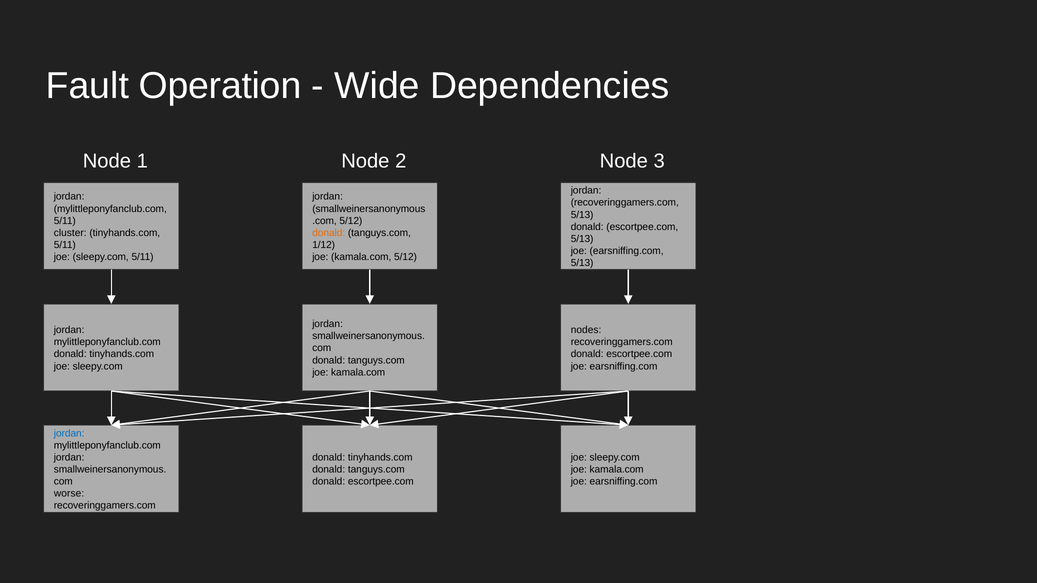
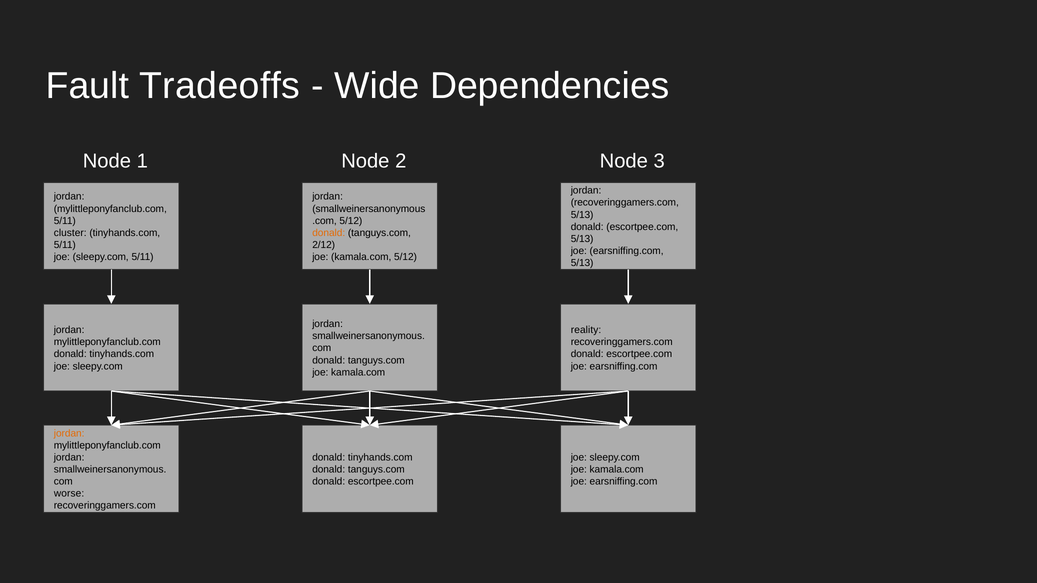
Operation: Operation -> Tradeoffs (220, 86)
1/12: 1/12 -> 2/12 (324, 245)
nodes: nodes -> reality (586, 330)
jordan colour: blue -> orange (69, 433)
